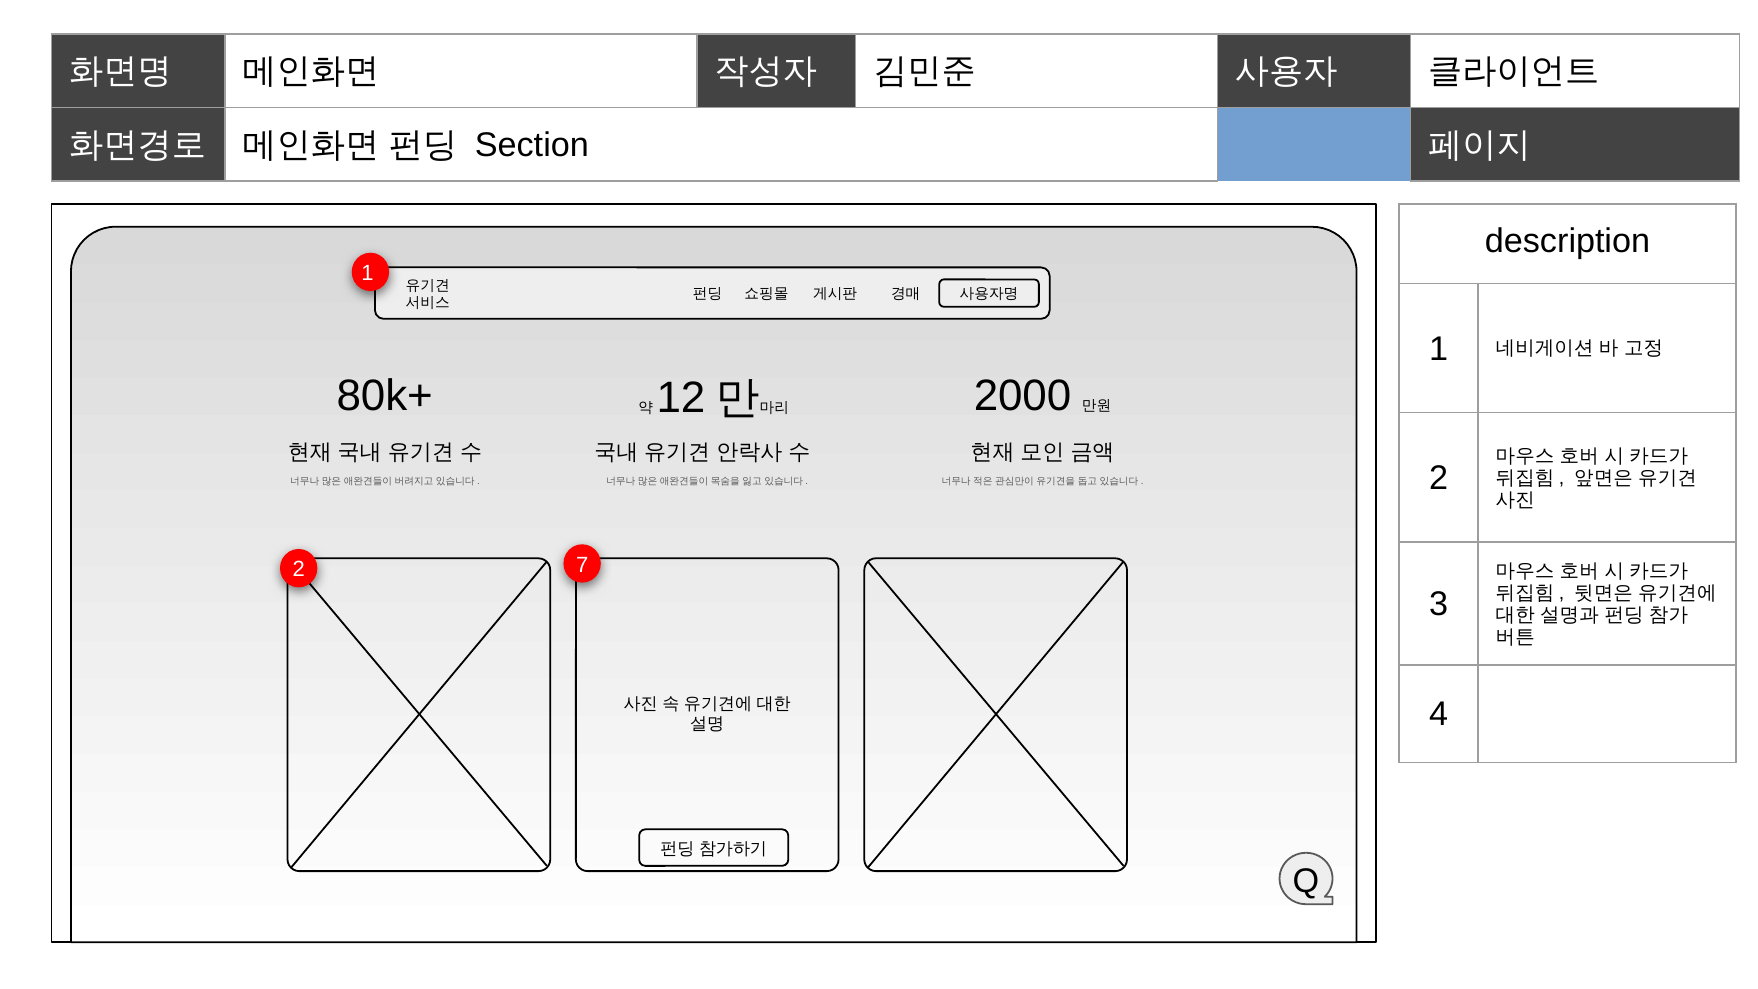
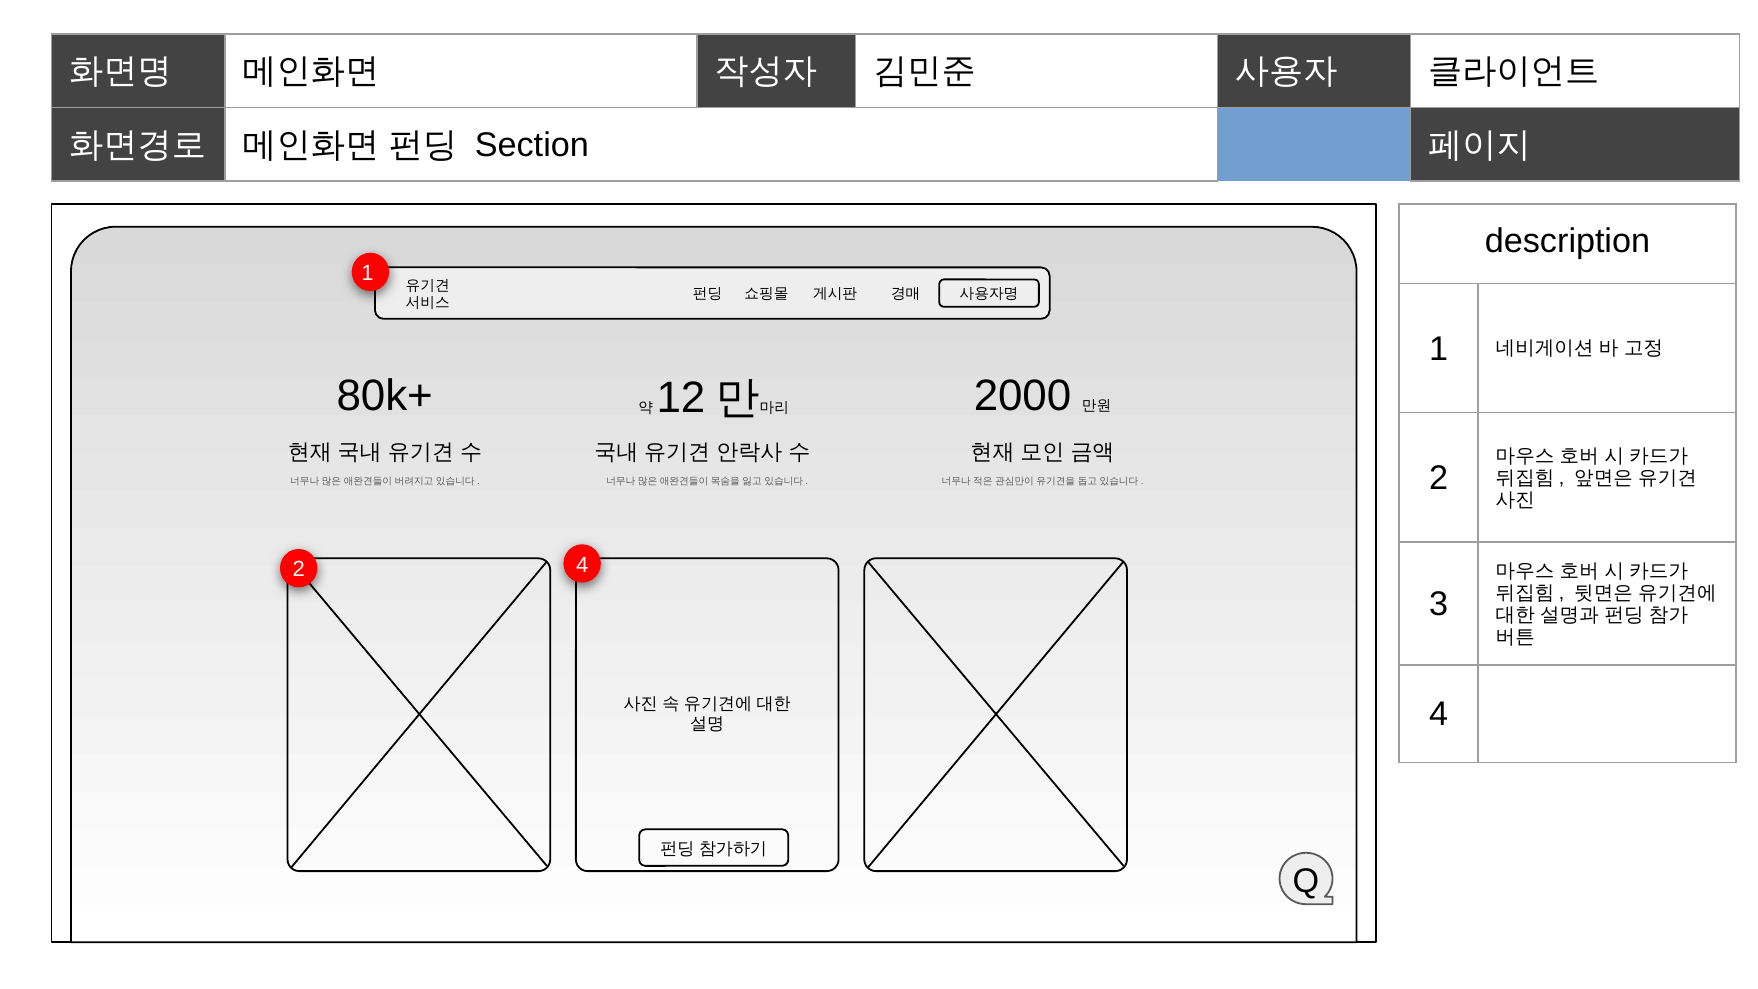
2 7: 7 -> 4 (582, 565)
